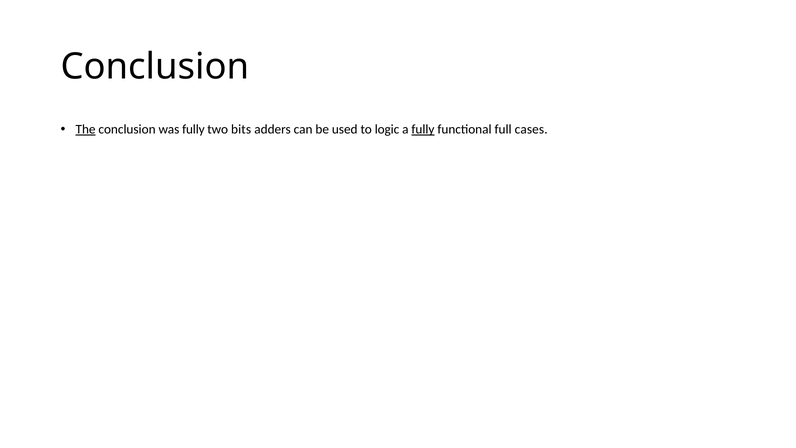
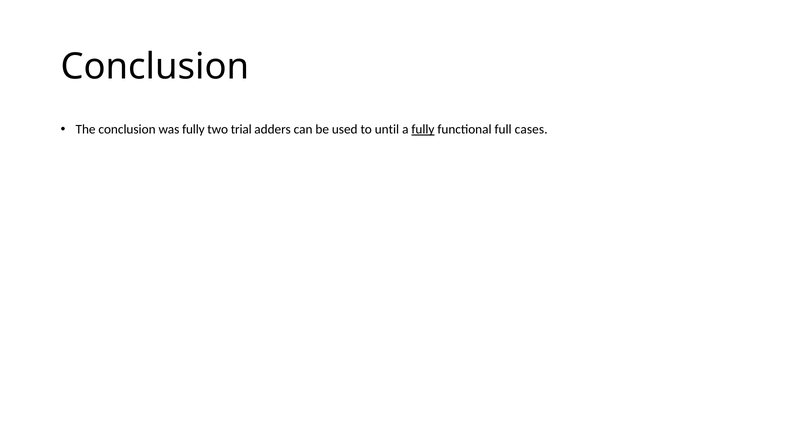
The underline: present -> none (86, 129)
bits: bits -> trial (241, 129)
logic: logic -> until (387, 129)
